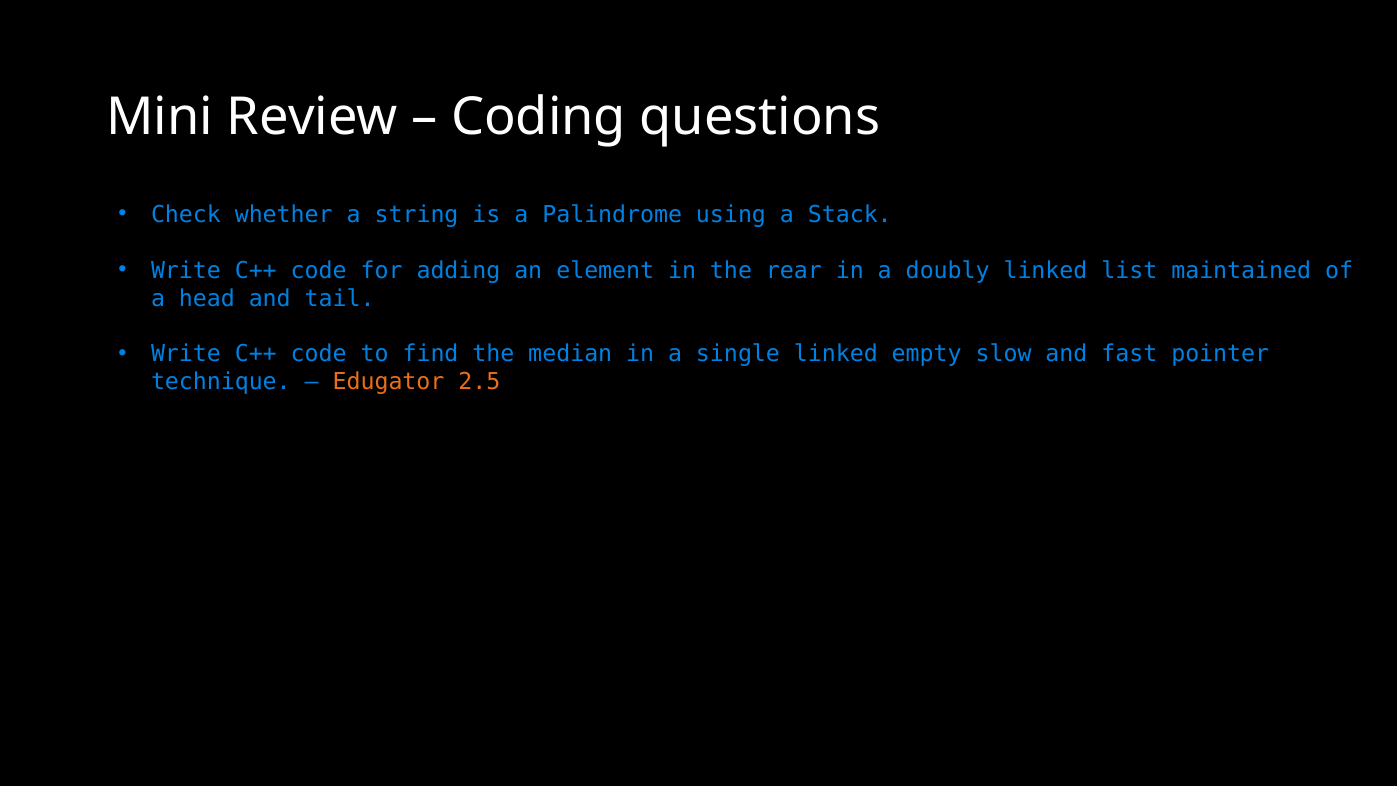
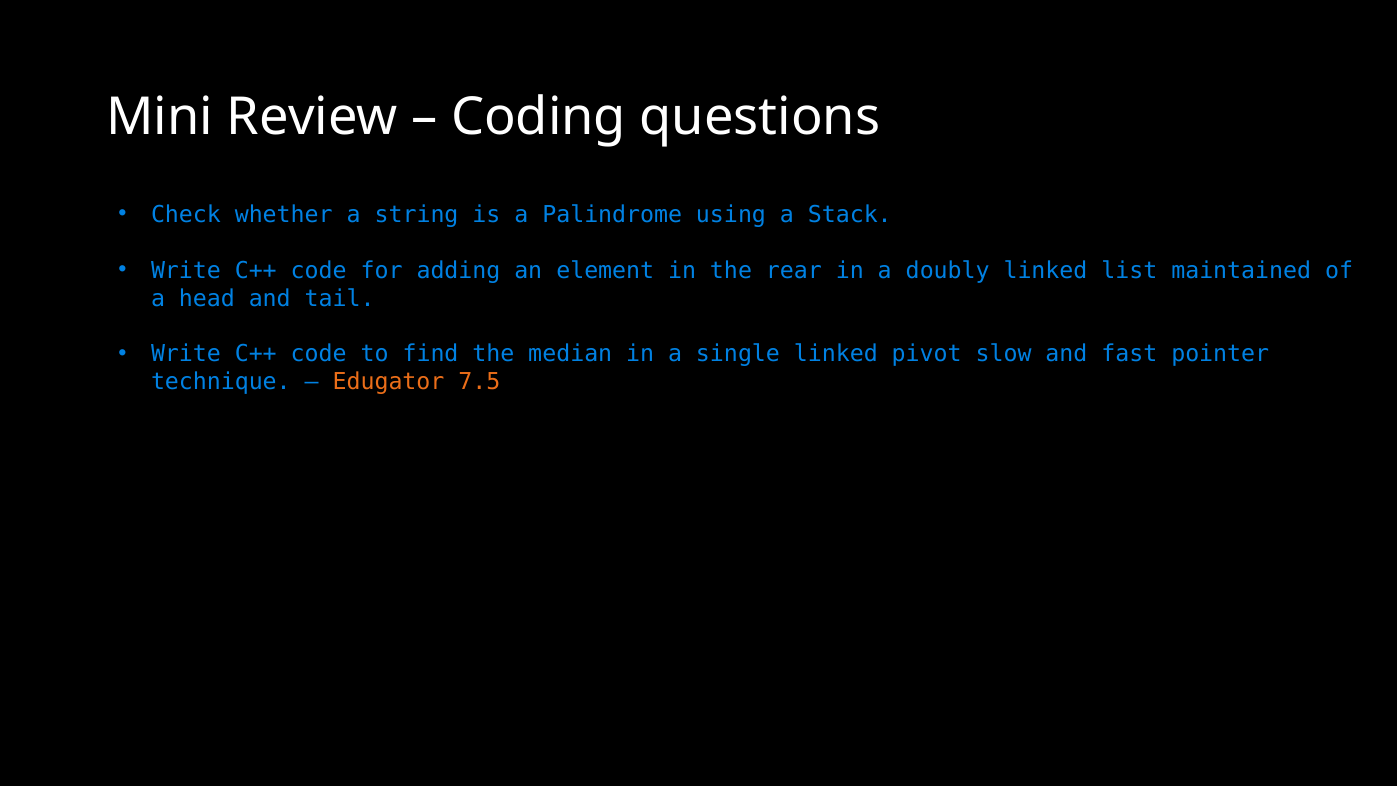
empty: empty -> pivot (927, 354)
2.5: 2.5 -> 7.5 (479, 382)
